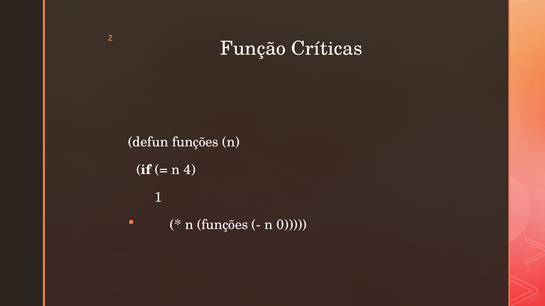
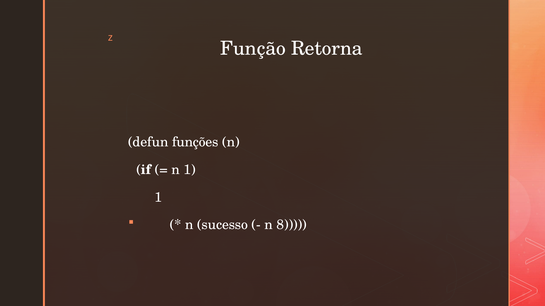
Críticas: Críticas -> Retorna (327, 48)
n 4: 4 -> 1 (190, 170)
n funções: funções -> sucesso (223, 225)
0: 0 -> 8 (292, 225)
